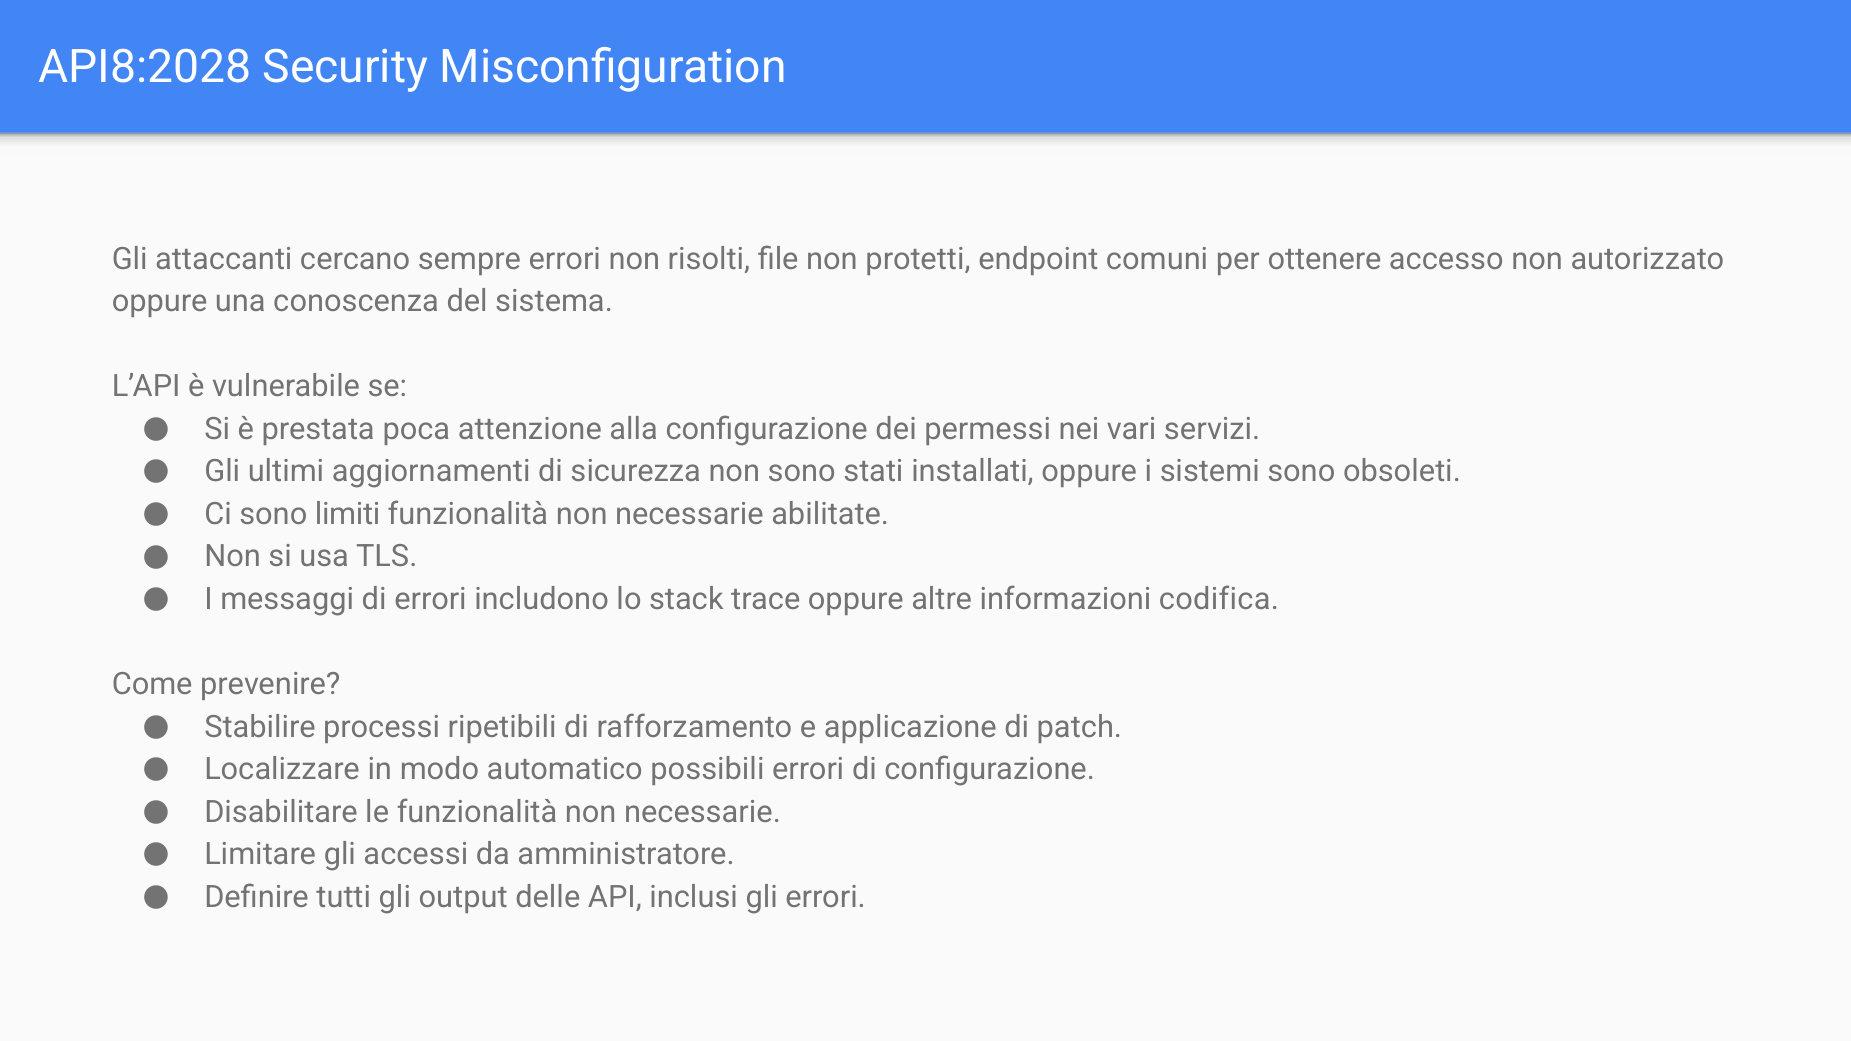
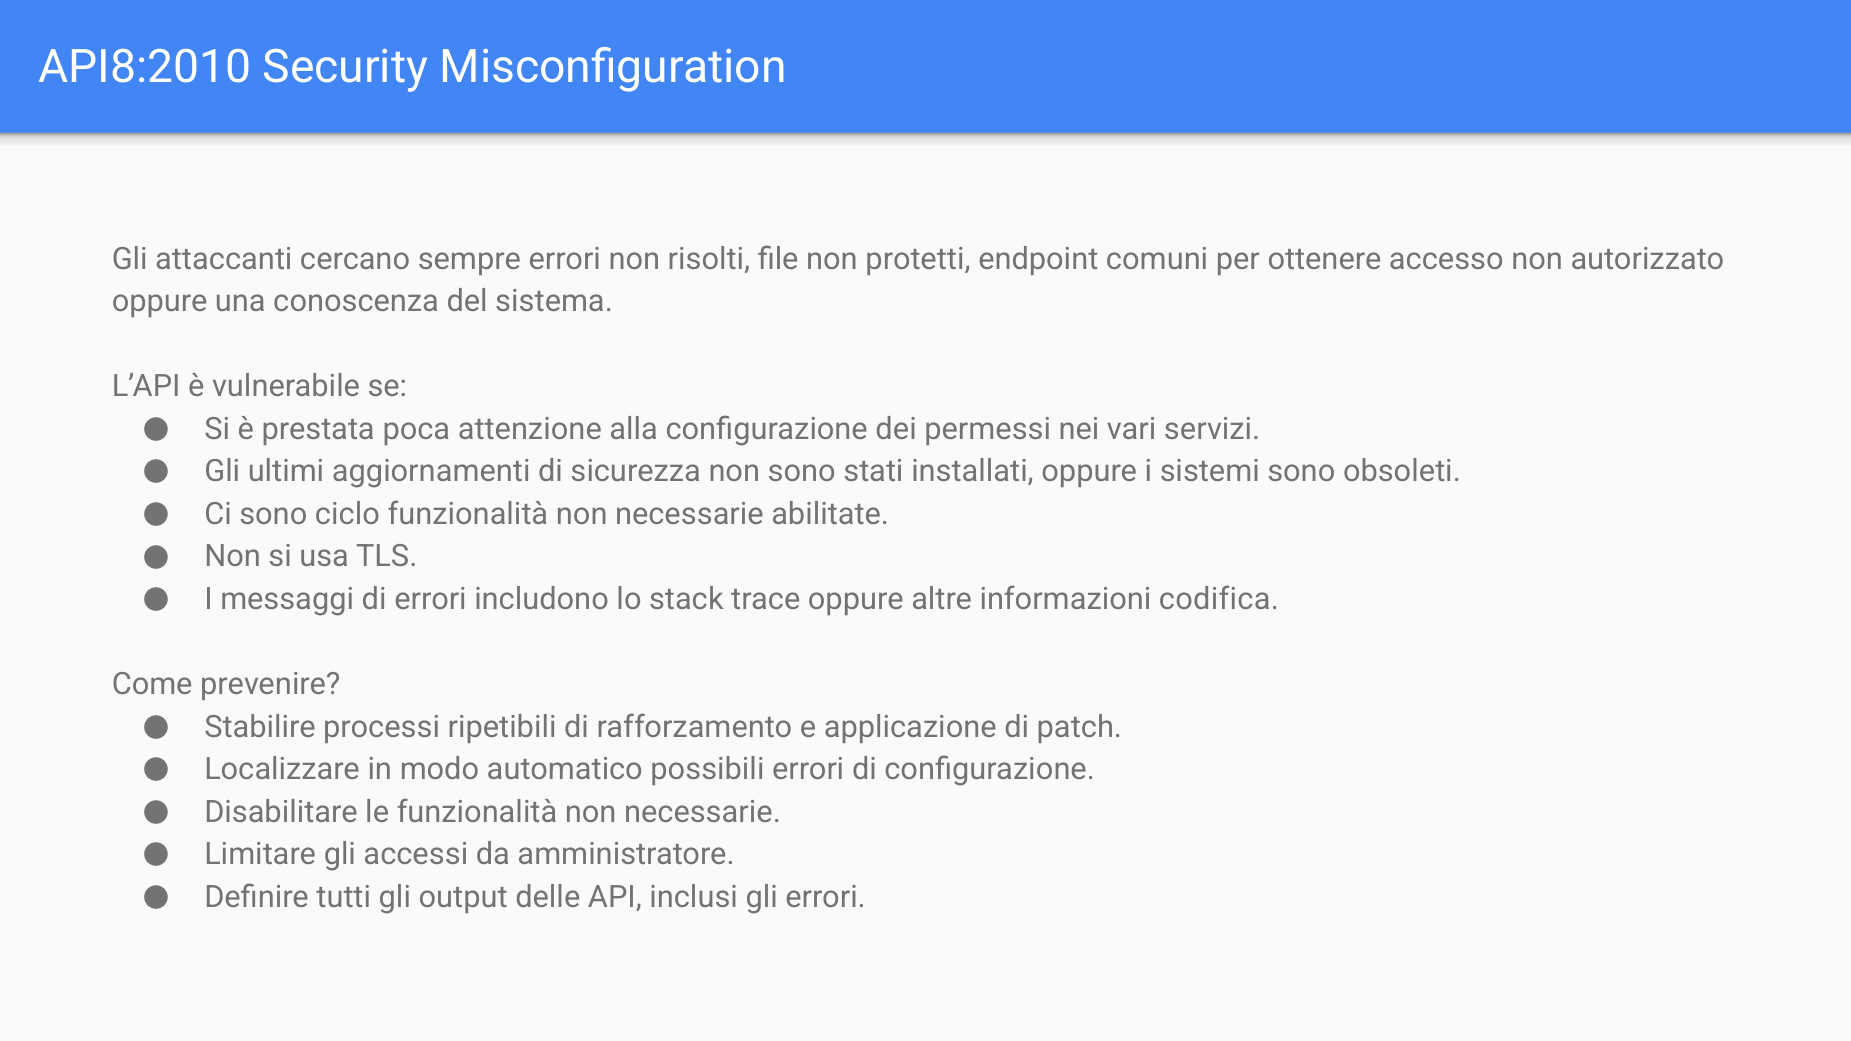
API8:2028: API8:2028 -> API8:2010 (145, 67)
limiti: limiti -> ciclo (347, 514)
